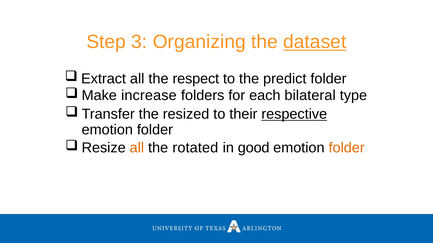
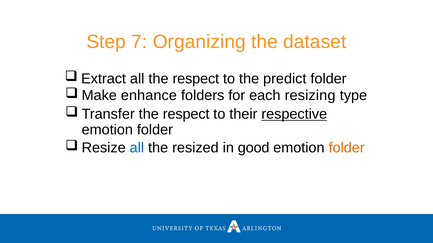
3: 3 -> 7 (139, 42)
dataset underline: present -> none (315, 42)
increase: increase -> enhance (149, 96)
bilateral: bilateral -> resizing (310, 96)
resized: resized -> respect (186, 114)
all colour: orange -> blue (137, 148)
rotated: rotated -> resized (195, 148)
